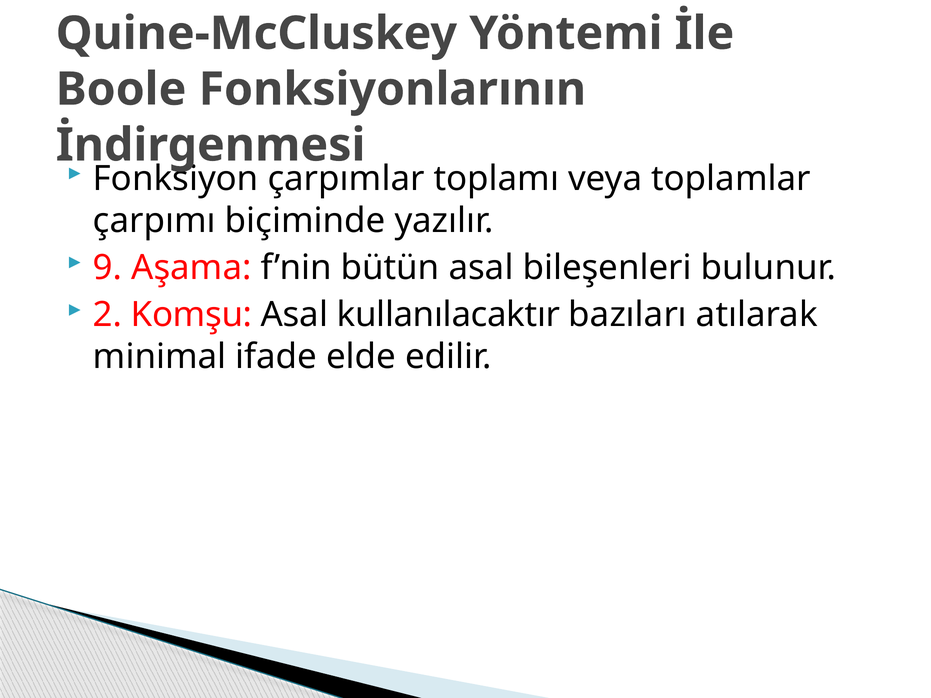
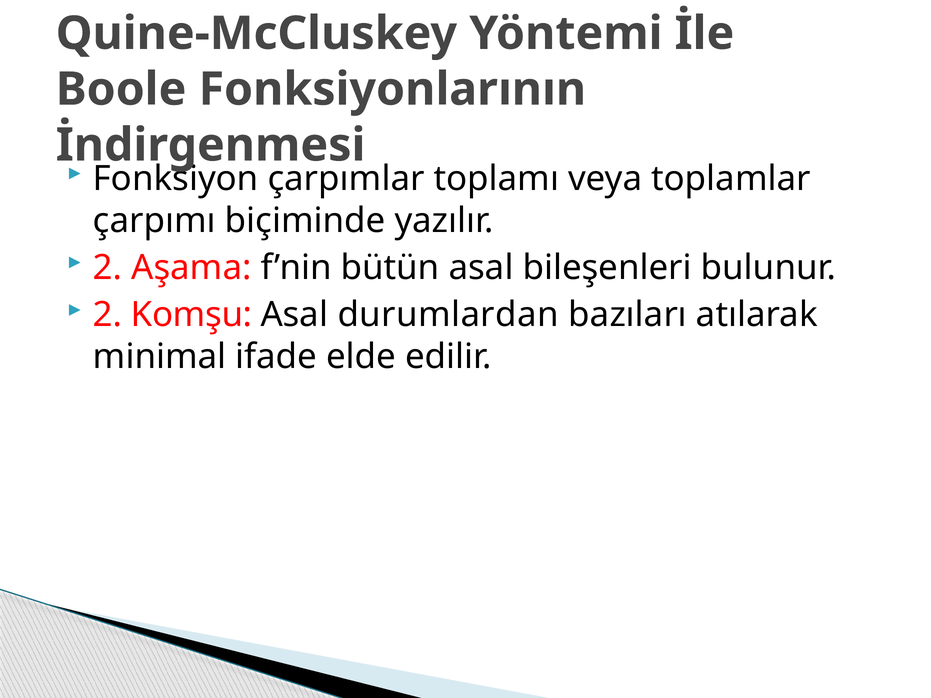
9: 9 -> 2 (108, 268)
kullanılacaktır: kullanılacaktır -> durumlardan (448, 315)
